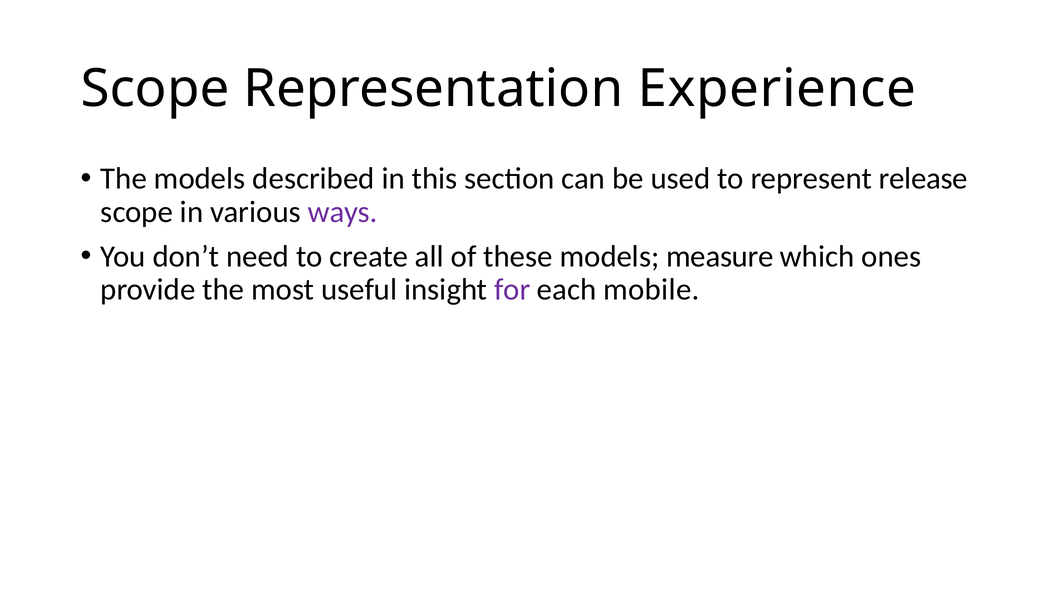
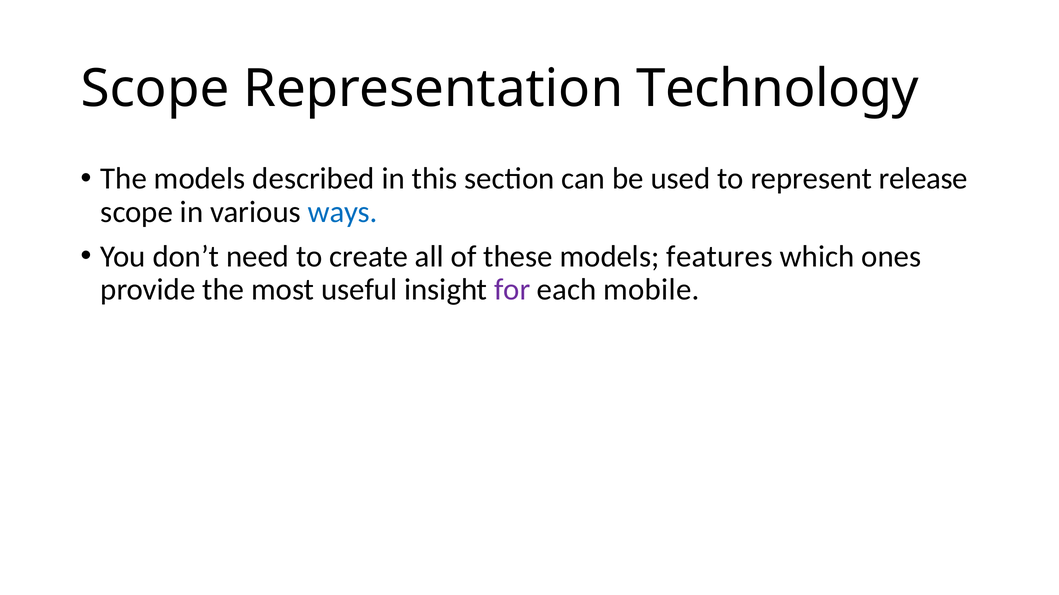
Experience: Experience -> Technology (777, 89)
ways colour: purple -> blue (343, 212)
measure: measure -> features (720, 257)
